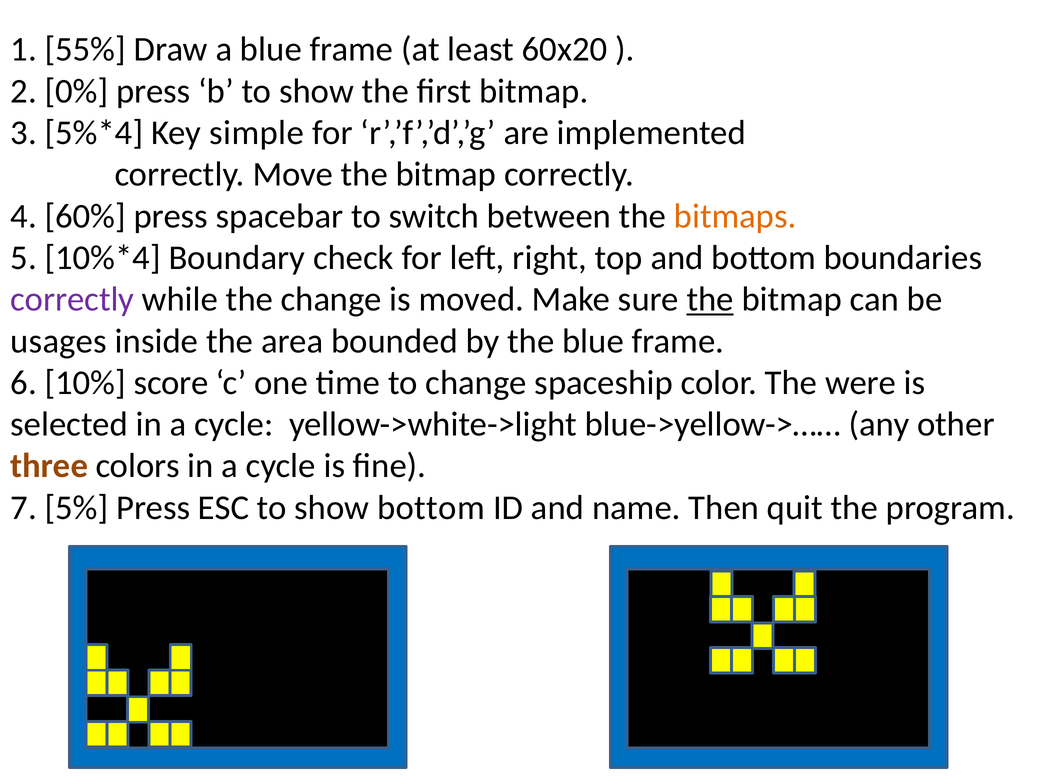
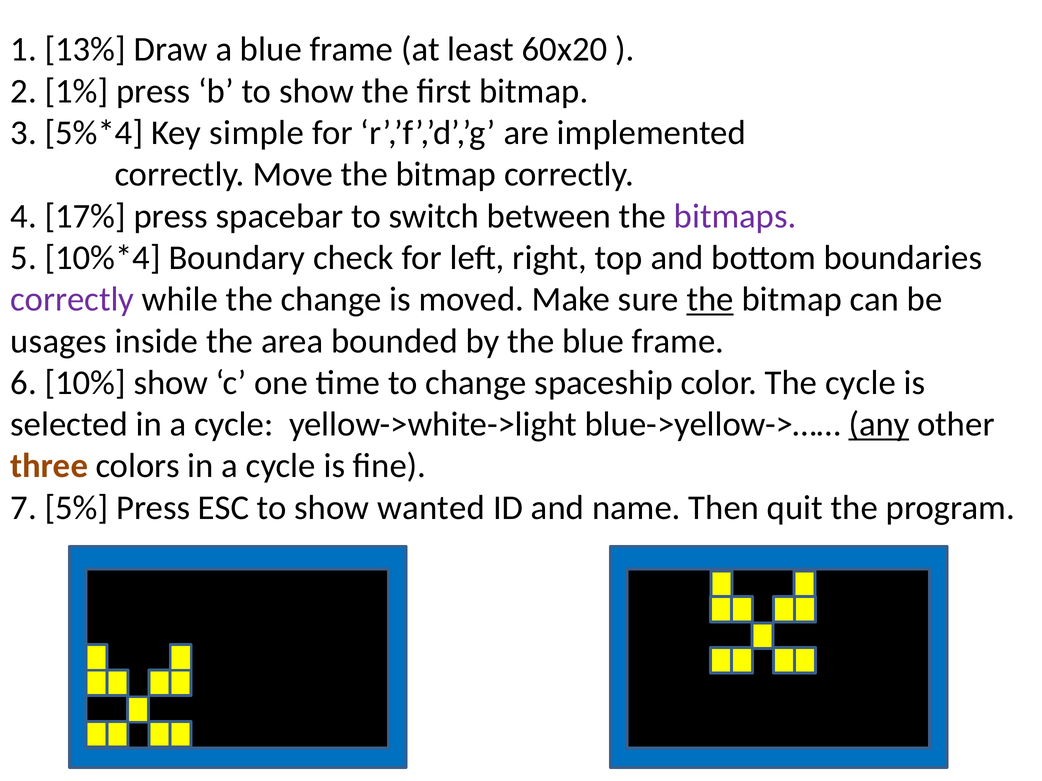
55%: 55% -> 13% (85, 50)
0%: 0% -> 1% (76, 91)
60%: 60% -> 17% (85, 216)
bitmaps colour: orange -> purple (735, 216)
10% score: score -> show (171, 383)
The were: were -> cycle (860, 383)
any underline: none -> present (879, 425)
show bottom: bottom -> wanted (431, 508)
